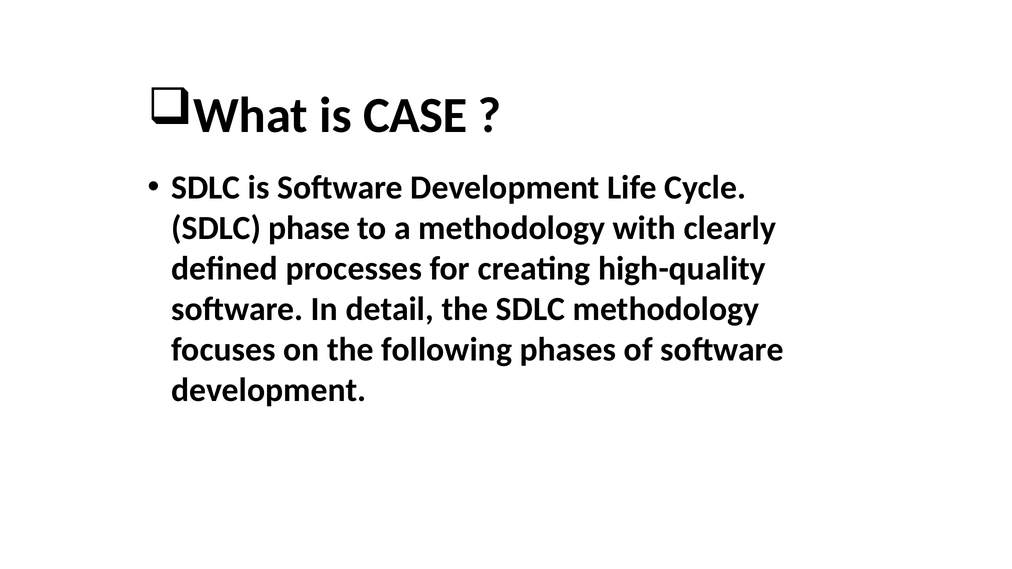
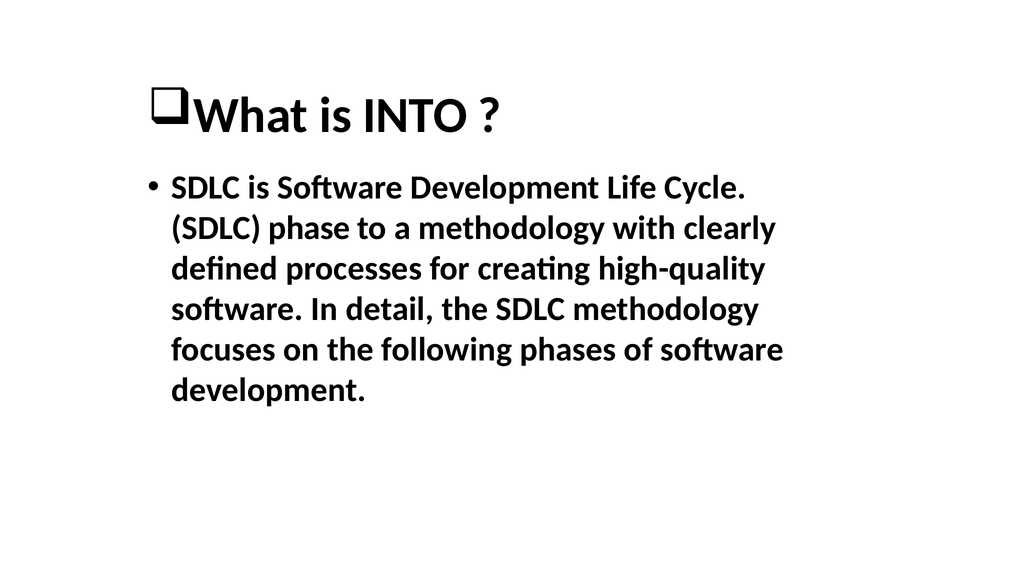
CASE: CASE -> INTO (415, 116)
